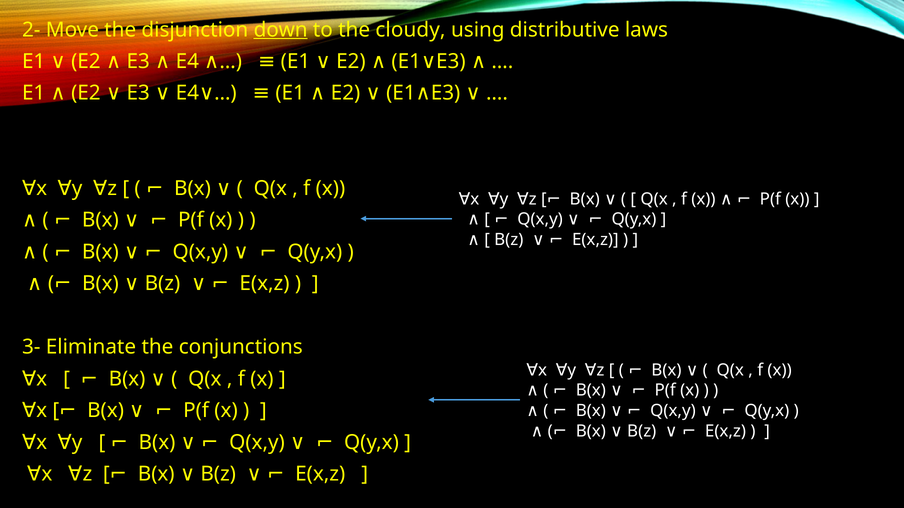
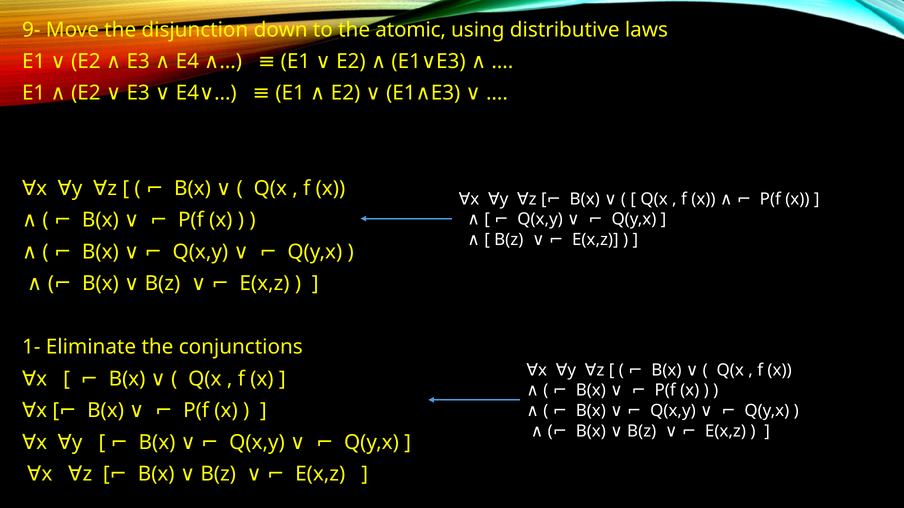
2-: 2- -> 9- (31, 30)
down underline: present -> none (281, 30)
cloudy: cloudy -> atomic (411, 30)
3-: 3- -> 1- (31, 347)
